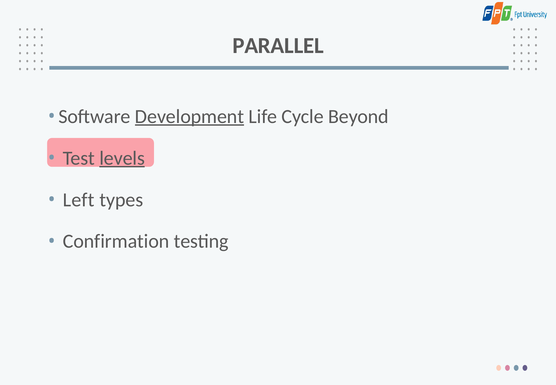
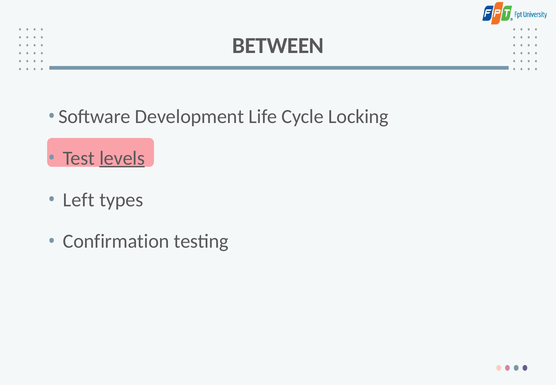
PARALLEL: PARALLEL -> BETWEEN (278, 46)
Development underline: present -> none (189, 116)
Beyond: Beyond -> Locking (358, 116)
